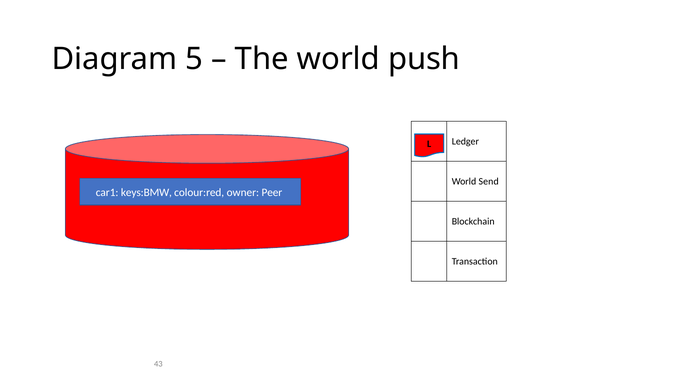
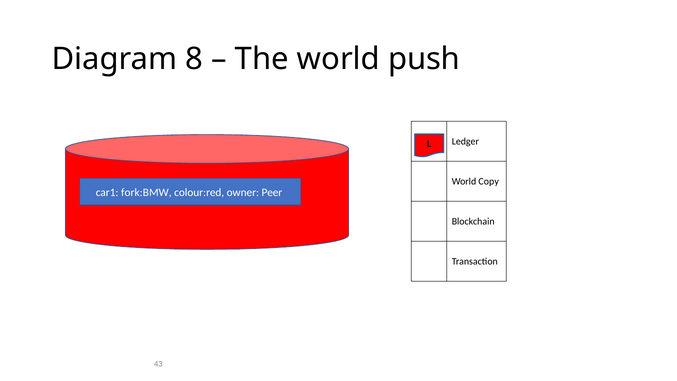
5: 5 -> 8 (194, 59)
Send: Send -> Copy (489, 181)
keys:BMW: keys:BMW -> fork:BMW (146, 192)
